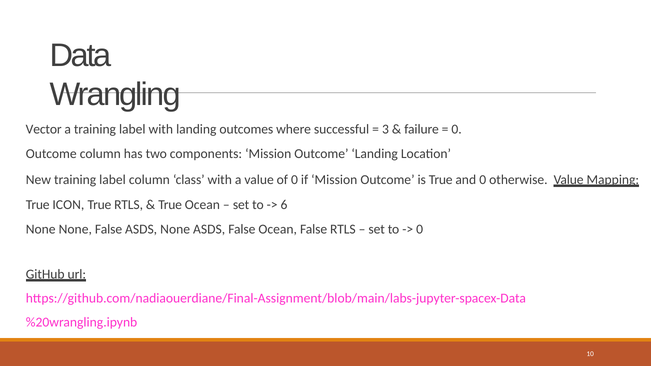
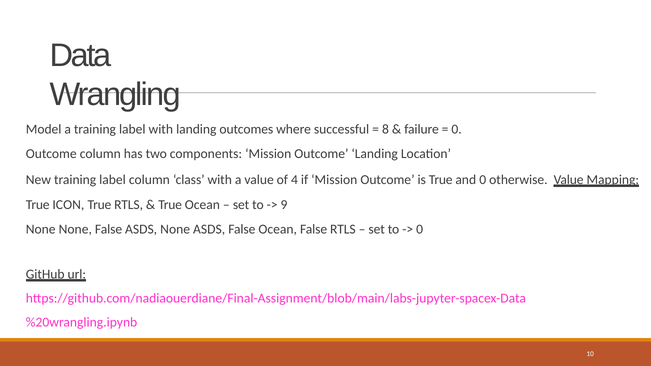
Vector: Vector -> Model (44, 129)
3: 3 -> 8 (385, 129)
of 0: 0 -> 4 (294, 180)
6: 6 -> 9 (284, 205)
